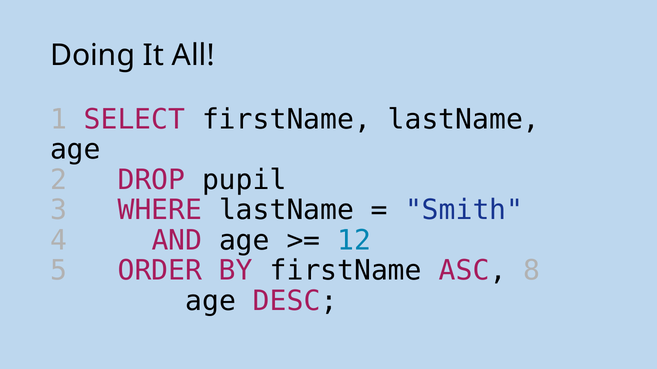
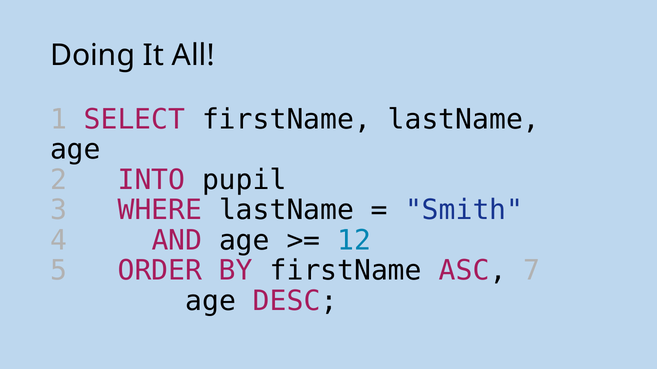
DROP: DROP -> INTO (151, 180)
8: 8 -> 7 (532, 271)
